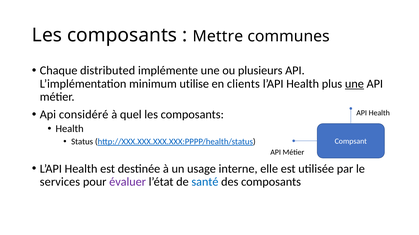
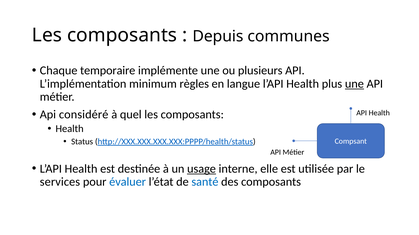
Mettre: Mettre -> Depuis (218, 36)
distributed: distributed -> temporaire (108, 71)
utilise: utilise -> règles (194, 84)
clients: clients -> langue (243, 84)
usage underline: none -> present (202, 169)
évaluer colour: purple -> blue (128, 182)
